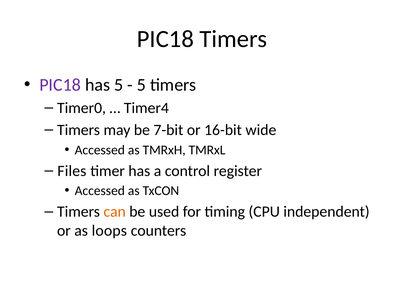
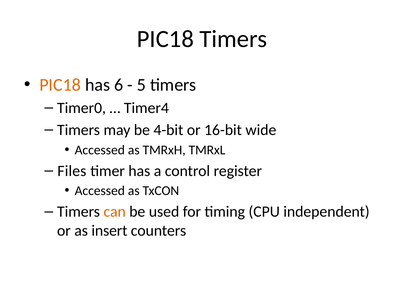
PIC18 colour: purple -> orange (60, 85)
has 5: 5 -> 6 (119, 85)
7-bit: 7-bit -> 4-bit (168, 130)
loops: loops -> insert (109, 231)
